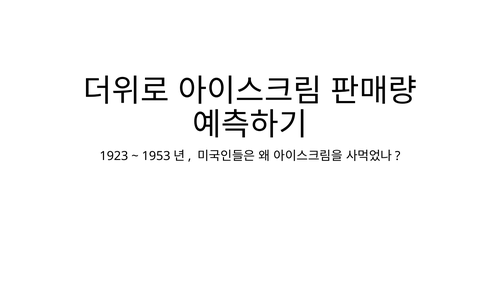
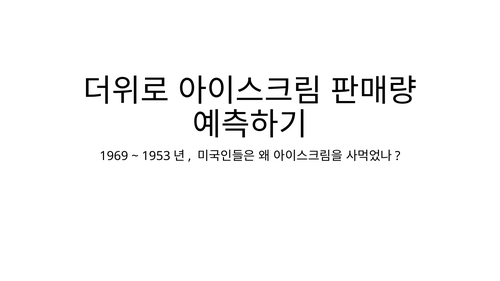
1923: 1923 -> 1969 (114, 156)
